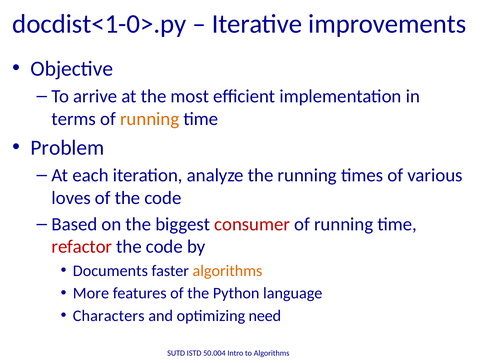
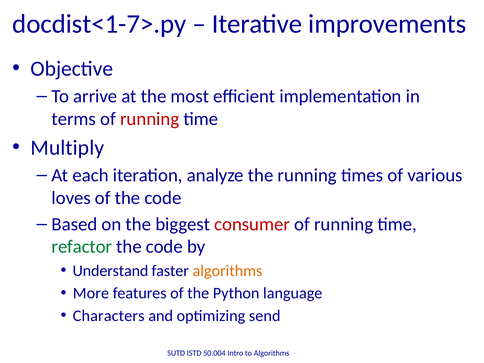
docdist<1-0>.py: docdist<1-0>.py -> docdist<1-7>.py (99, 24)
running colour: orange -> red (150, 119)
Problem: Problem -> Multiply (67, 148)
refactor colour: red -> green (82, 247)
Documents: Documents -> Understand (110, 271)
need: need -> send (265, 316)
